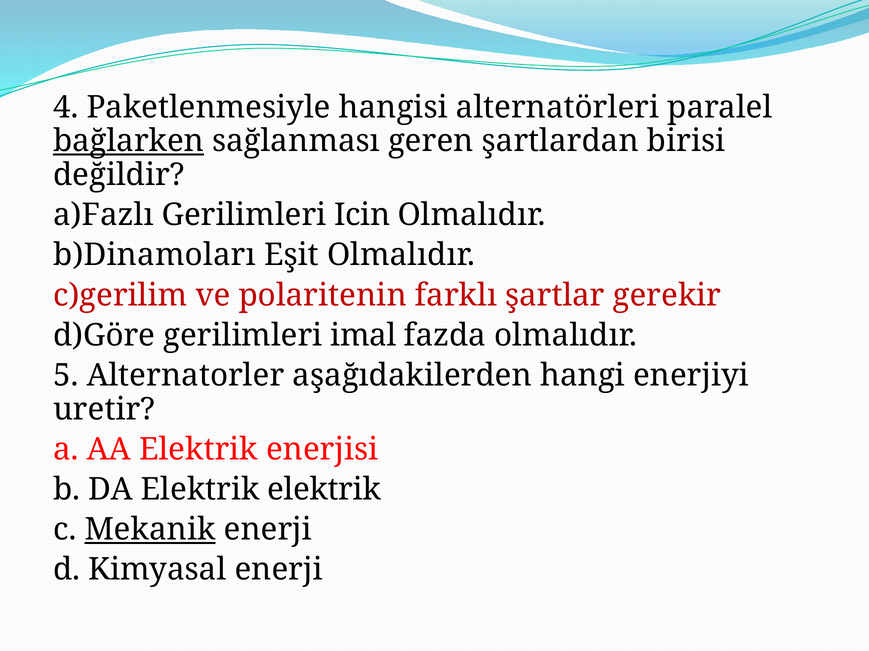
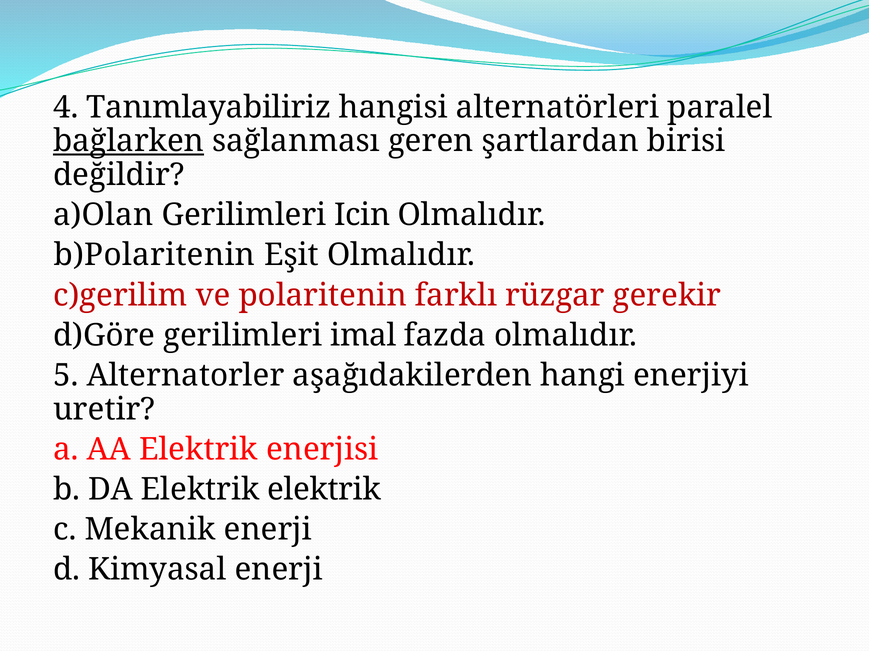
Paketlenmesiyle: Paketlenmesiyle -> Tanımlayabiliriz (209, 107)
a)Fazlı: a)Fazlı -> a)Olan (103, 215)
b)Dinamoları: b)Dinamoları -> b)Polaritenin (154, 255)
şartlar: şartlar -> rüzgar (555, 296)
Mekanik underline: present -> none (150, 530)
